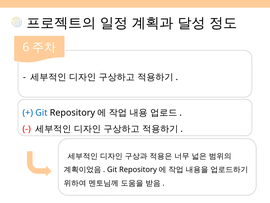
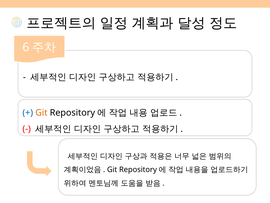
Git colour: blue -> orange (41, 113)
